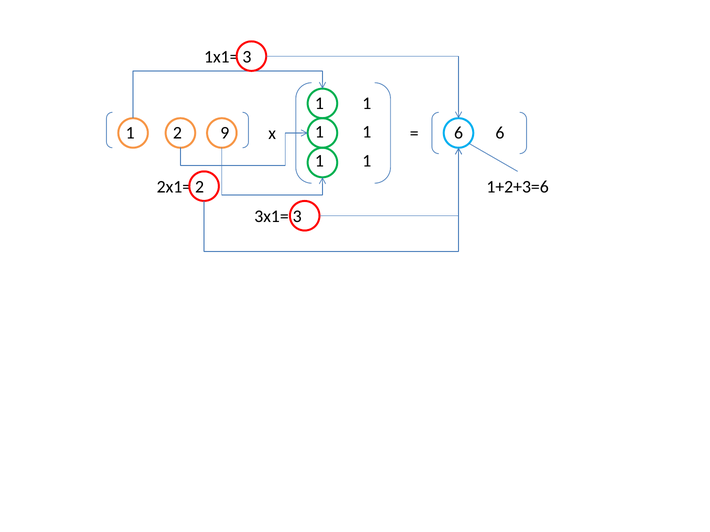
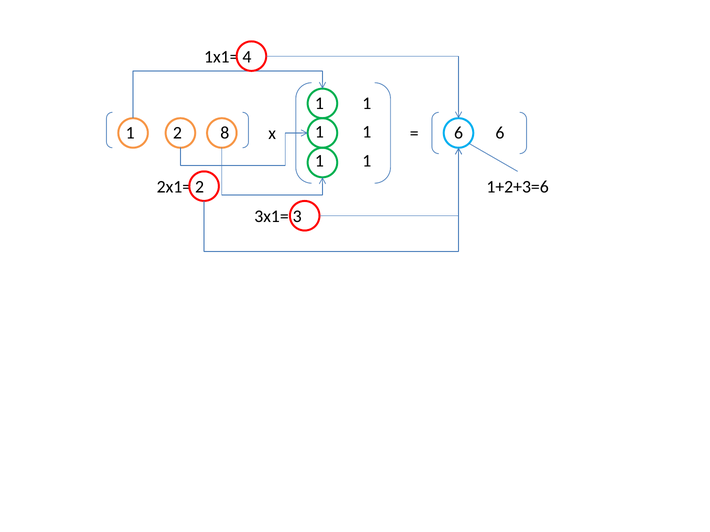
1x1= 3: 3 -> 4 (247, 57)
9: 9 -> 8 (225, 133)
